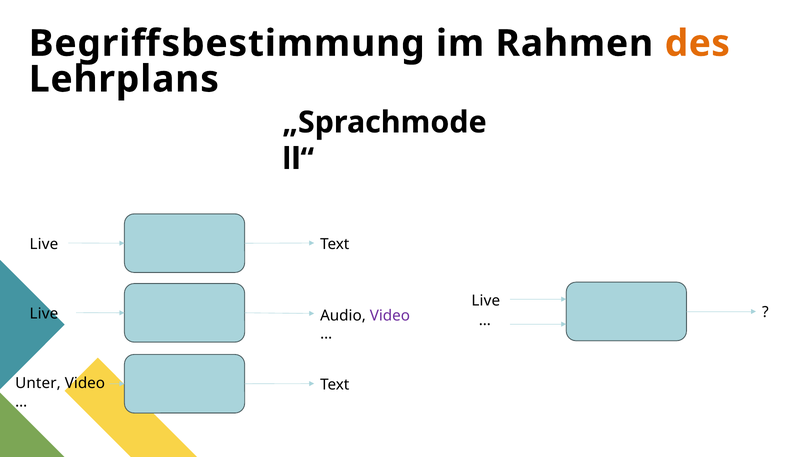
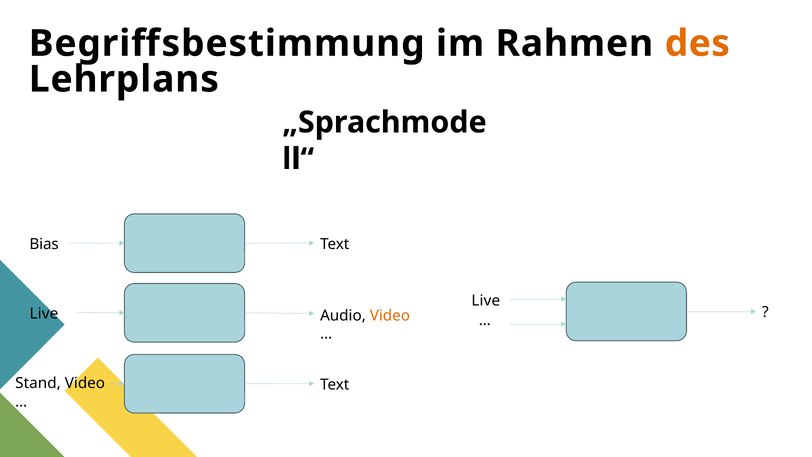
Live: Live -> Bias (44, 244)
Video colour: purple -> orange (390, 315)
Unter: Unter -> Stand (38, 383)
